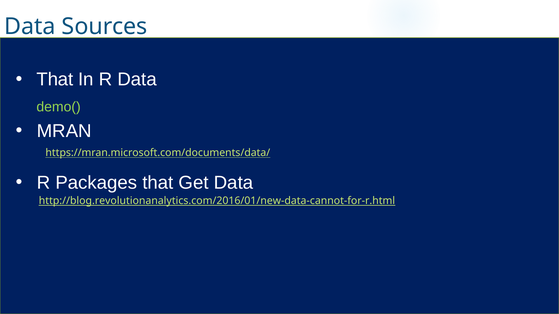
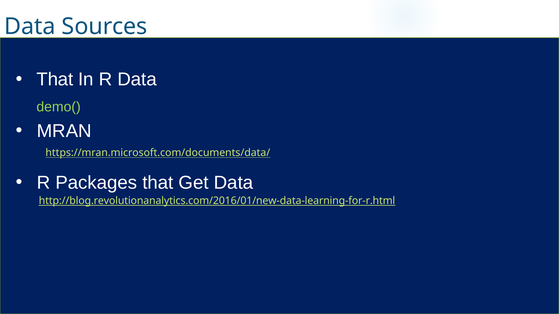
http://blog.revolutionanalytics.com/2016/01/new-data-cannot-for-r.html: http://blog.revolutionanalytics.com/2016/01/new-data-cannot-for-r.html -> http://blog.revolutionanalytics.com/2016/01/new-data-learning-for-r.html (217, 201)
